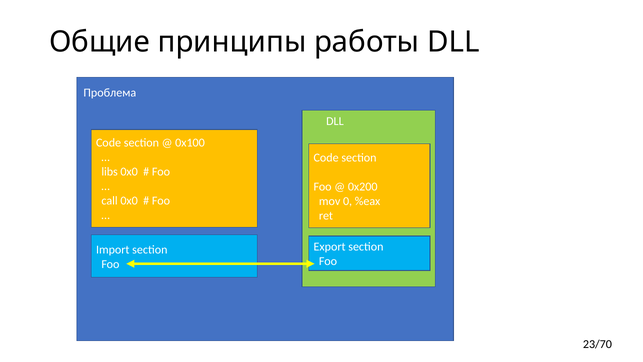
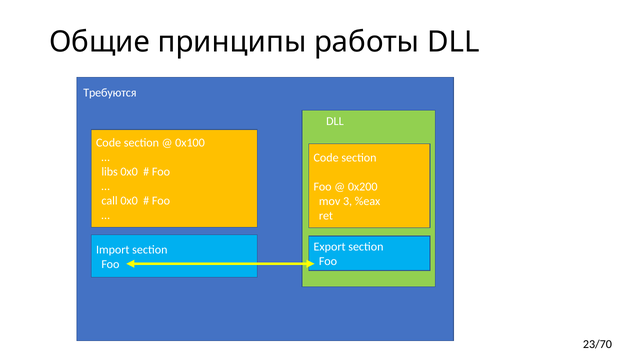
Проблема: Проблема -> Требуются (110, 93)
0: 0 -> 3 (348, 201)
